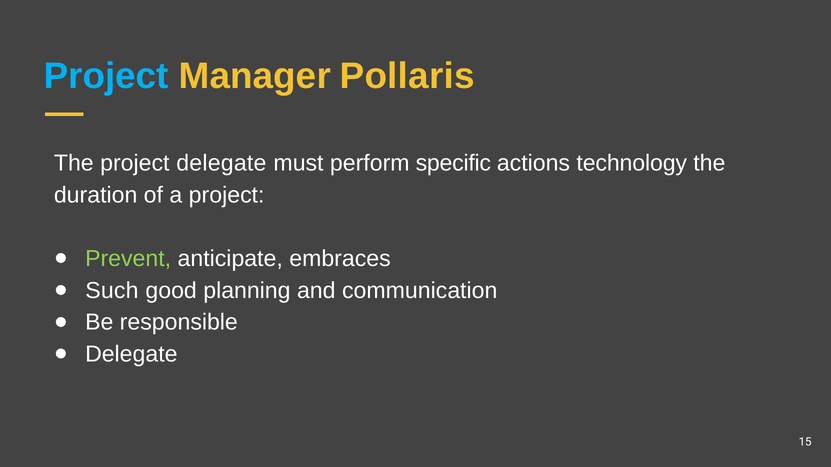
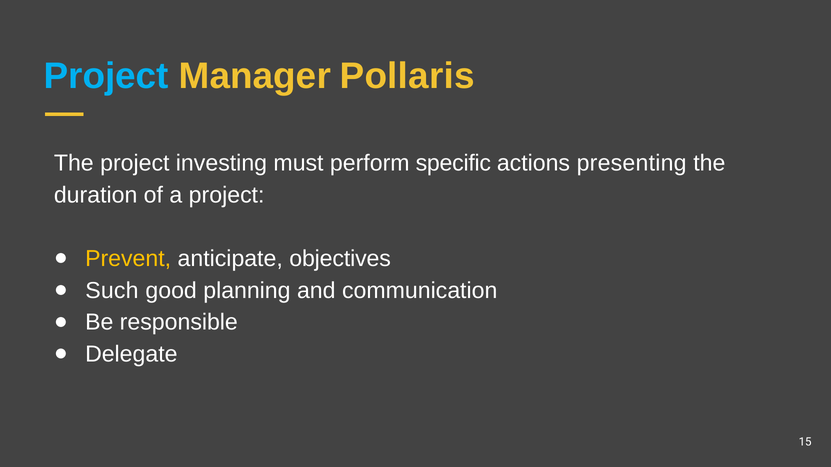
project delegate: delegate -> investing (221, 163)
technology: technology -> presenting (632, 163)
Prevent colour: light green -> yellow (128, 259)
embraces: embraces -> objectives (340, 259)
